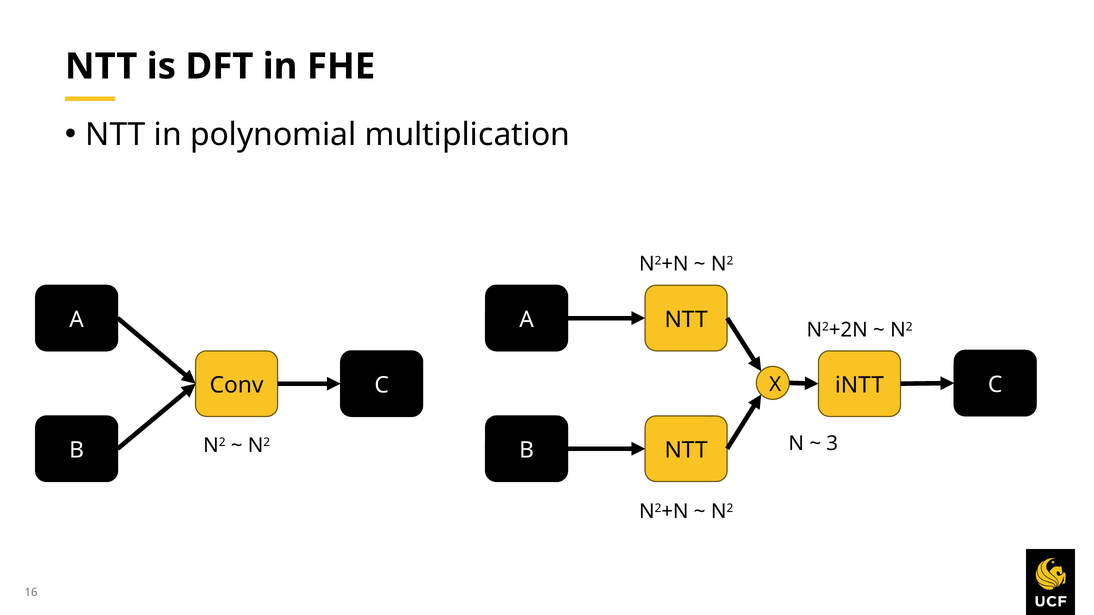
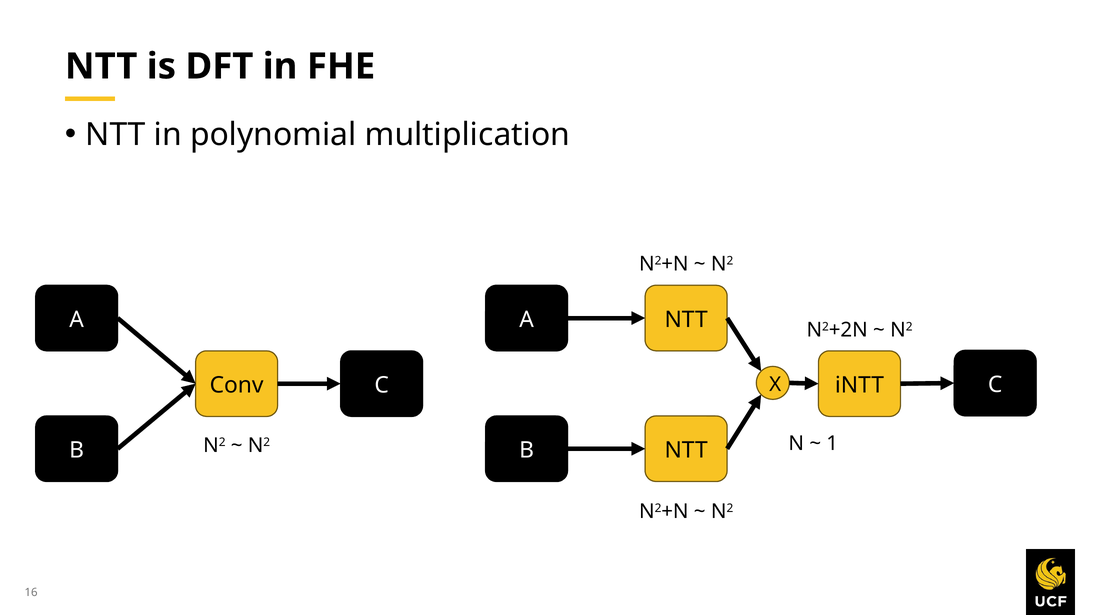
3: 3 -> 1 (832, 444)
